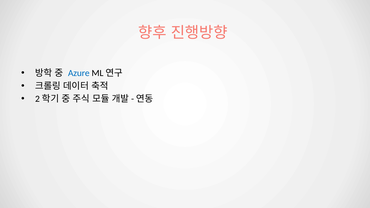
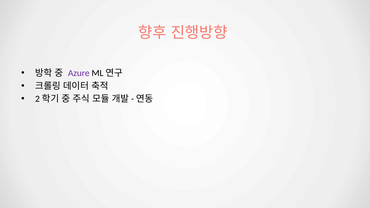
Azure colour: blue -> purple (79, 73)
